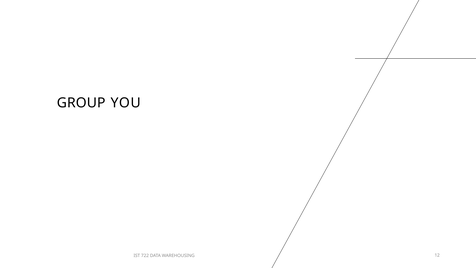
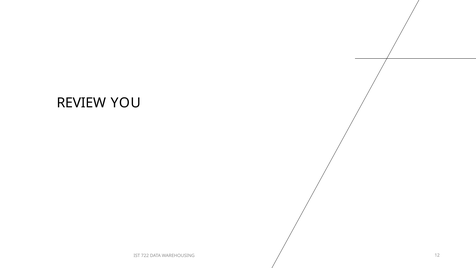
GROUP: GROUP -> REVIEW (81, 103)
